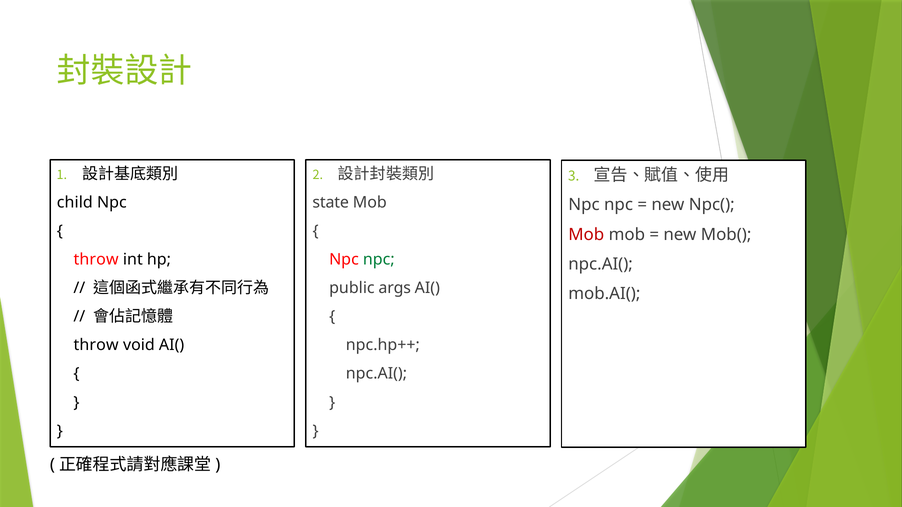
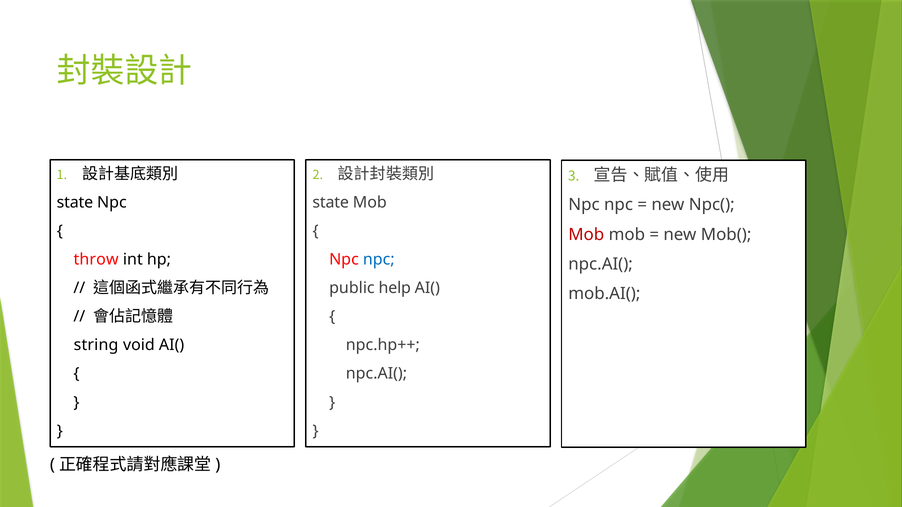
child: child -> state (75, 203)
npc colour: green -> blue (379, 260)
args: args -> help (395, 288)
throw: throw -> string (96, 345)
